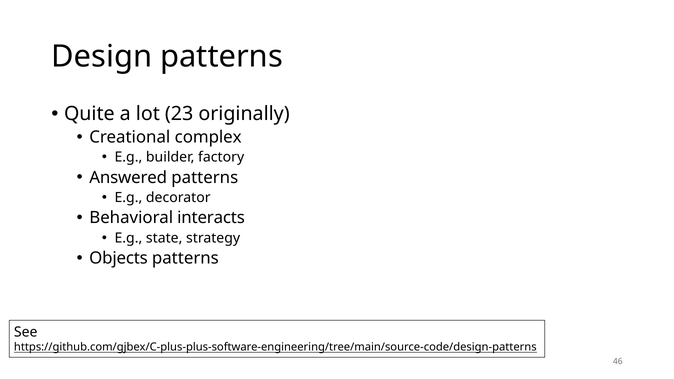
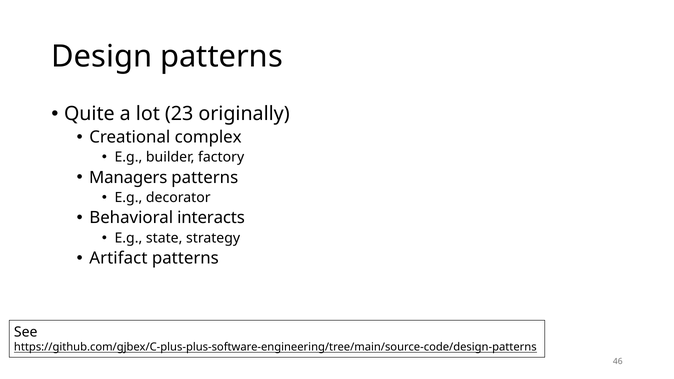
Answered: Answered -> Managers (128, 178)
Objects: Objects -> Artifact (118, 258)
